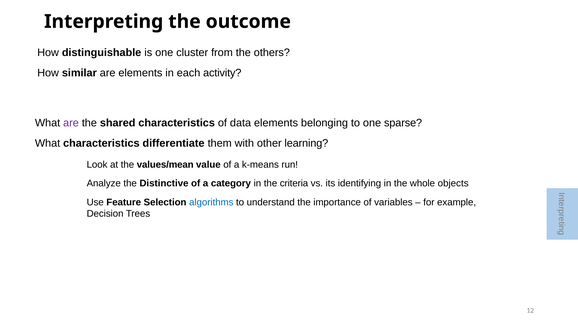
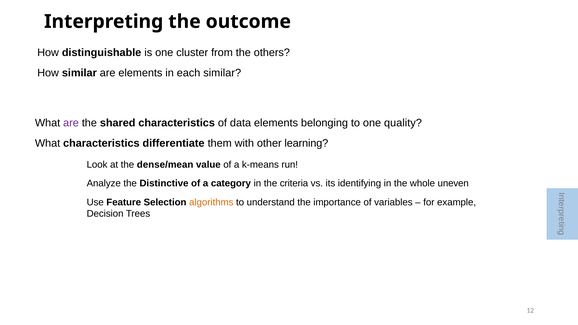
each activity: activity -> similar (222, 73)
sparse: sparse -> quality (403, 123)
values/mean: values/mean -> dense/mean (165, 165)
objects: objects -> uneven (453, 184)
algorithms colour: blue -> orange (211, 202)
